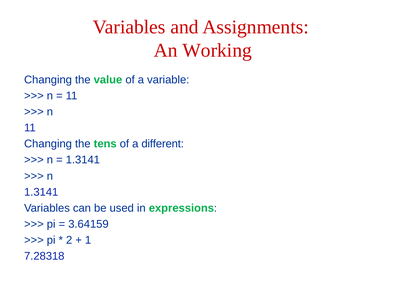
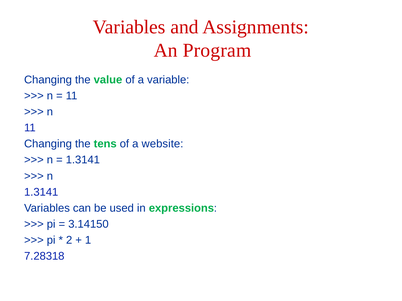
Working: Working -> Program (217, 51)
different: different -> website (163, 144)
3.64159: 3.64159 -> 3.14150 (88, 225)
